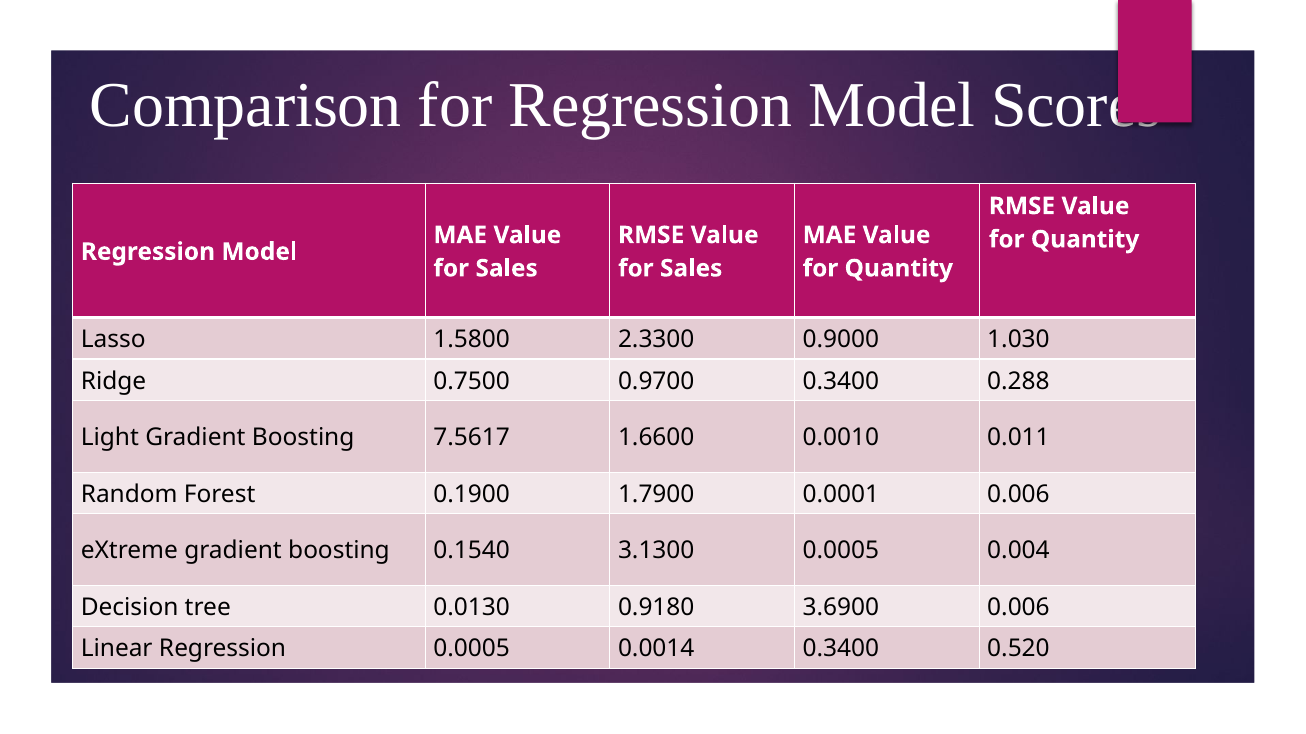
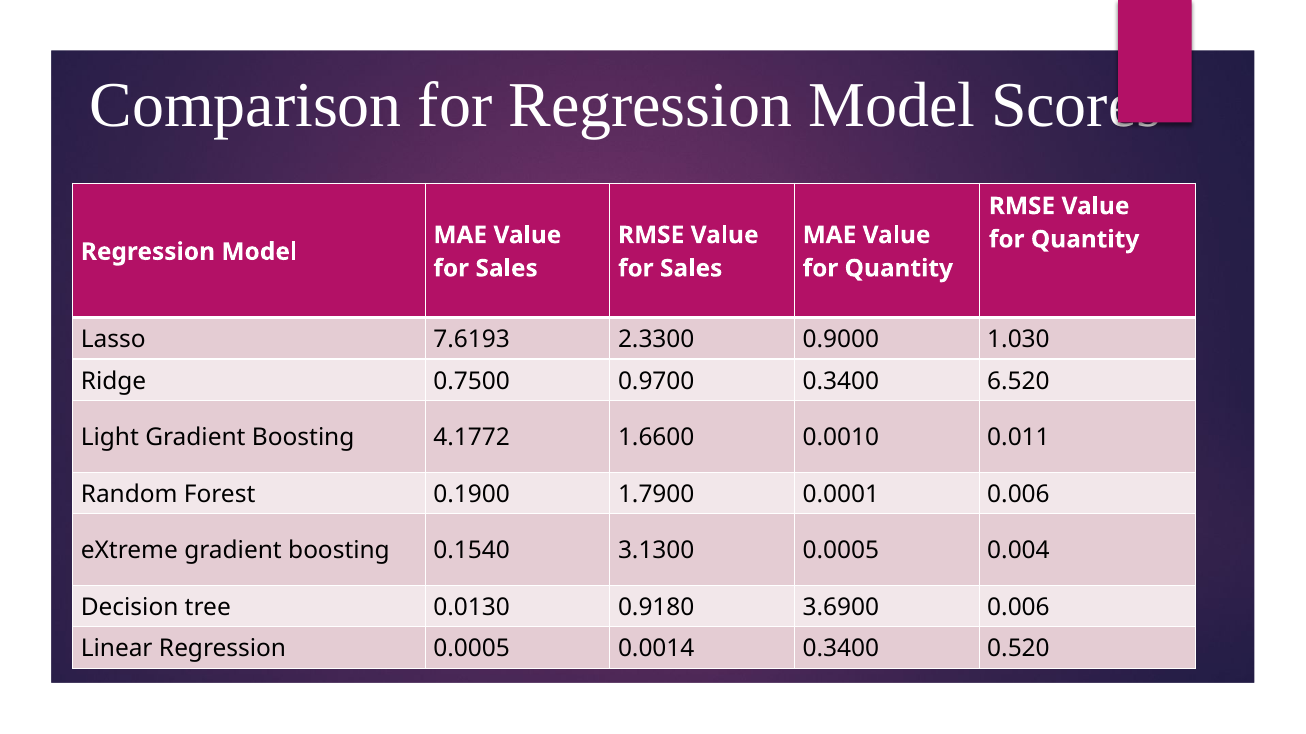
1.5800: 1.5800 -> 7.6193 (472, 340)
0.288: 0.288 -> 6.520 (1018, 381)
7.5617: 7.5617 -> 4.1772 (472, 438)
